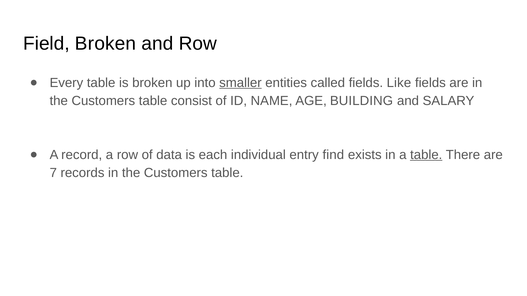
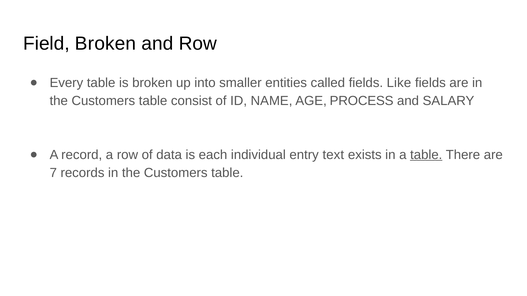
smaller underline: present -> none (240, 83)
BUILDING: BUILDING -> PROCESS (362, 101)
find: find -> text (333, 155)
